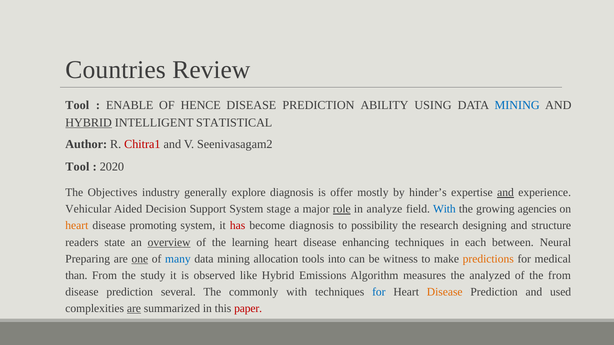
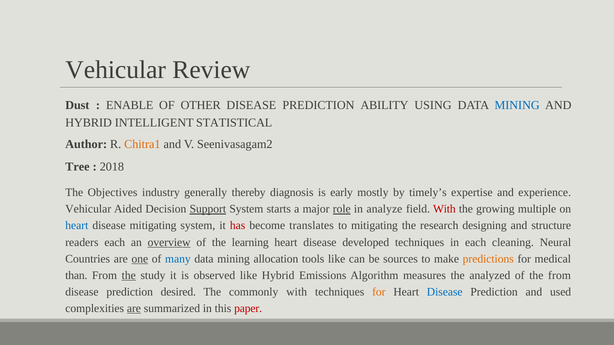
Countries: Countries -> Vehicular (116, 70)
Tool: Tool -> Dust (77, 105)
HENCE: HENCE -> OTHER (201, 105)
HYBRID underline: present -> none (89, 123)
Chitra1 colour: red -> orange (142, 145)
Tool: Tool -> Tree (77, 167)
2020: 2020 -> 2018 (112, 167)
explore: explore -> thereby (249, 193)
offer: offer -> early (342, 193)
hinder’s: hinder’s -> timely’s (428, 193)
and underline: present -> none (506, 193)
Support underline: none -> present (208, 209)
stage: stage -> starts (279, 209)
With colour: blue -> red (444, 209)
agencies: agencies -> multiple (537, 209)
heart colour: orange -> blue (77, 226)
disease promoting: promoting -> mitigating (153, 226)
become diagnosis: diagnosis -> translates (312, 226)
to possibility: possibility -> mitigating (375, 226)
readers state: state -> each (115, 242)
enhancing: enhancing -> developed (366, 242)
between: between -> cleaning (513, 242)
Preparing: Preparing -> Countries (88, 259)
tools into: into -> like (337, 259)
witness: witness -> sources (400, 259)
the underline: none -> present (129, 276)
several: several -> desired (178, 292)
for colour: blue -> orange (379, 292)
Disease colour: orange -> blue (445, 292)
